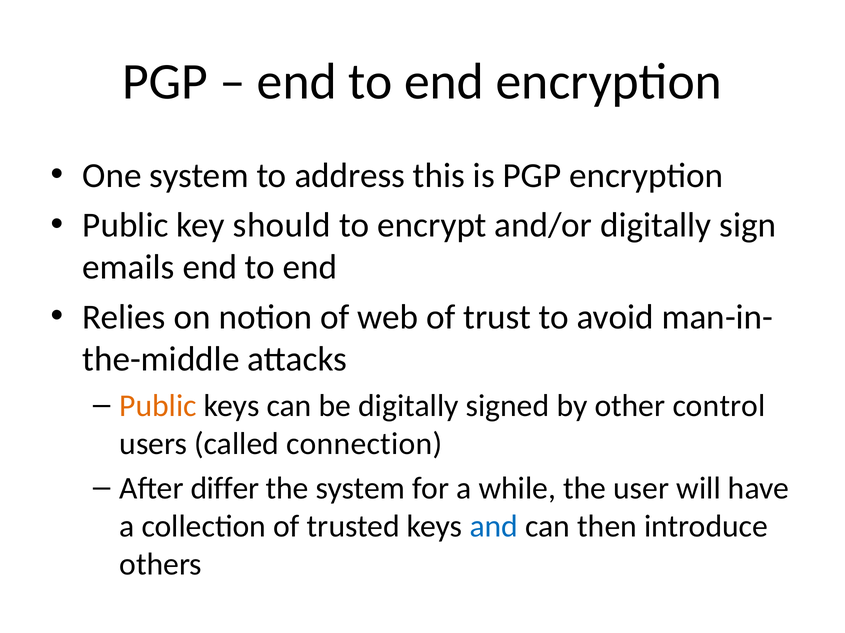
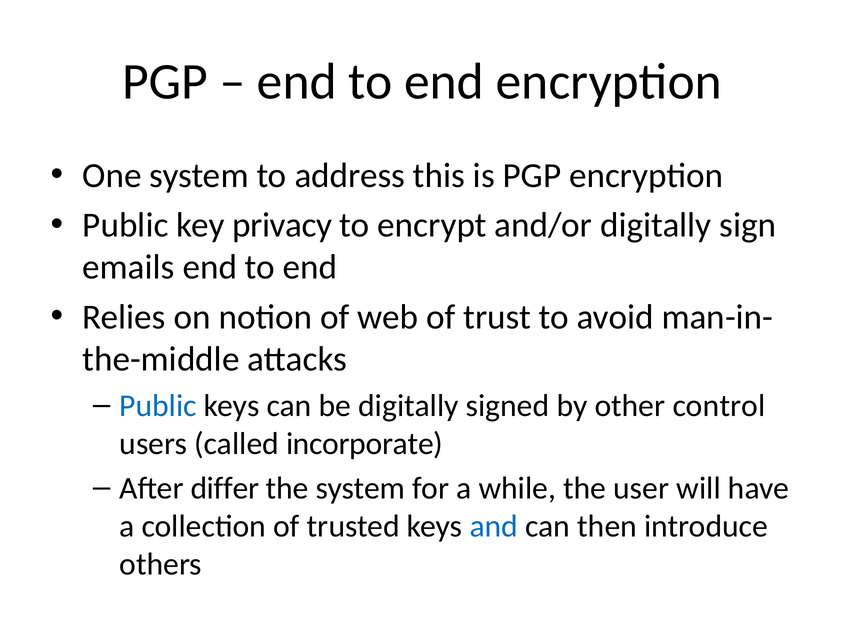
should: should -> privacy (282, 225)
Public colour: orange -> blue (158, 406)
connection: connection -> incorporate (365, 444)
